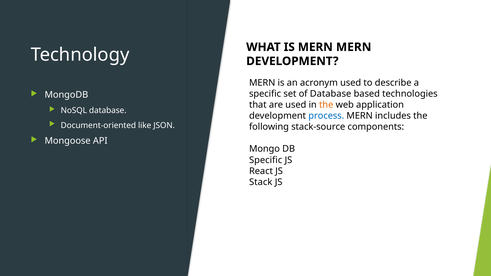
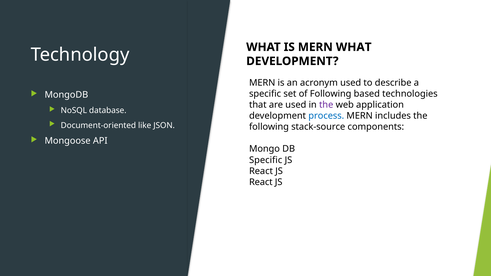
MERN MERN: MERN -> WHAT (354, 47)
of Database: Database -> Following (331, 94)
the colour: orange -> purple (326, 105)
Stack: Stack -> React (261, 182)
